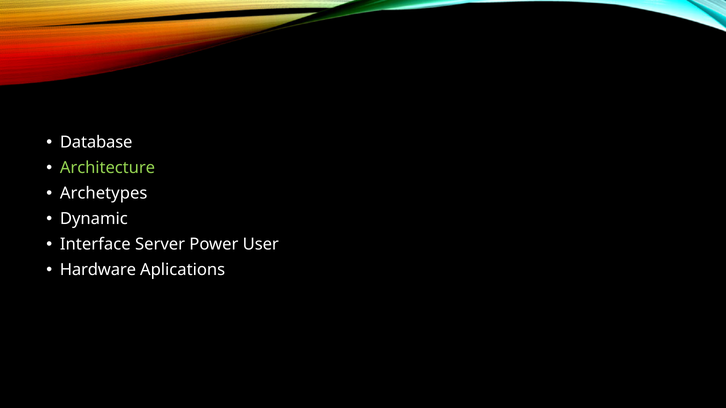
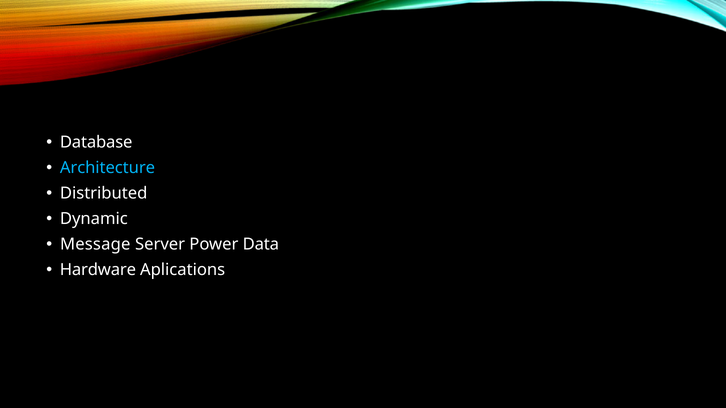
Architecture colour: light green -> light blue (107, 168)
Archetypes: Archetypes -> Distributed (104, 193)
Interface: Interface -> Message (95, 244)
User: User -> Data (261, 244)
